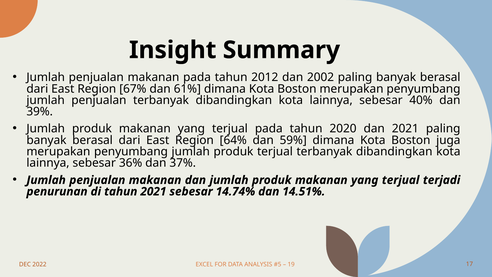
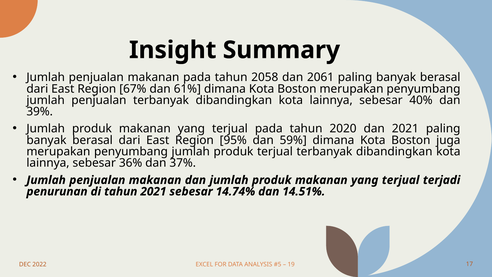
2012: 2012 -> 2058 (265, 77)
2002: 2002 -> 2061 (321, 77)
64%: 64% -> 95% (233, 140)
